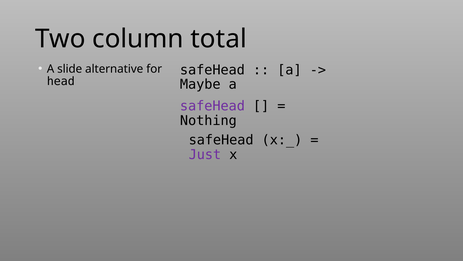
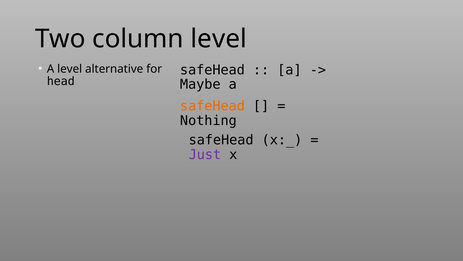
column total: total -> level (219, 39)
A slide: slide -> level (70, 69)
safeHead colour: purple -> orange (212, 106)
